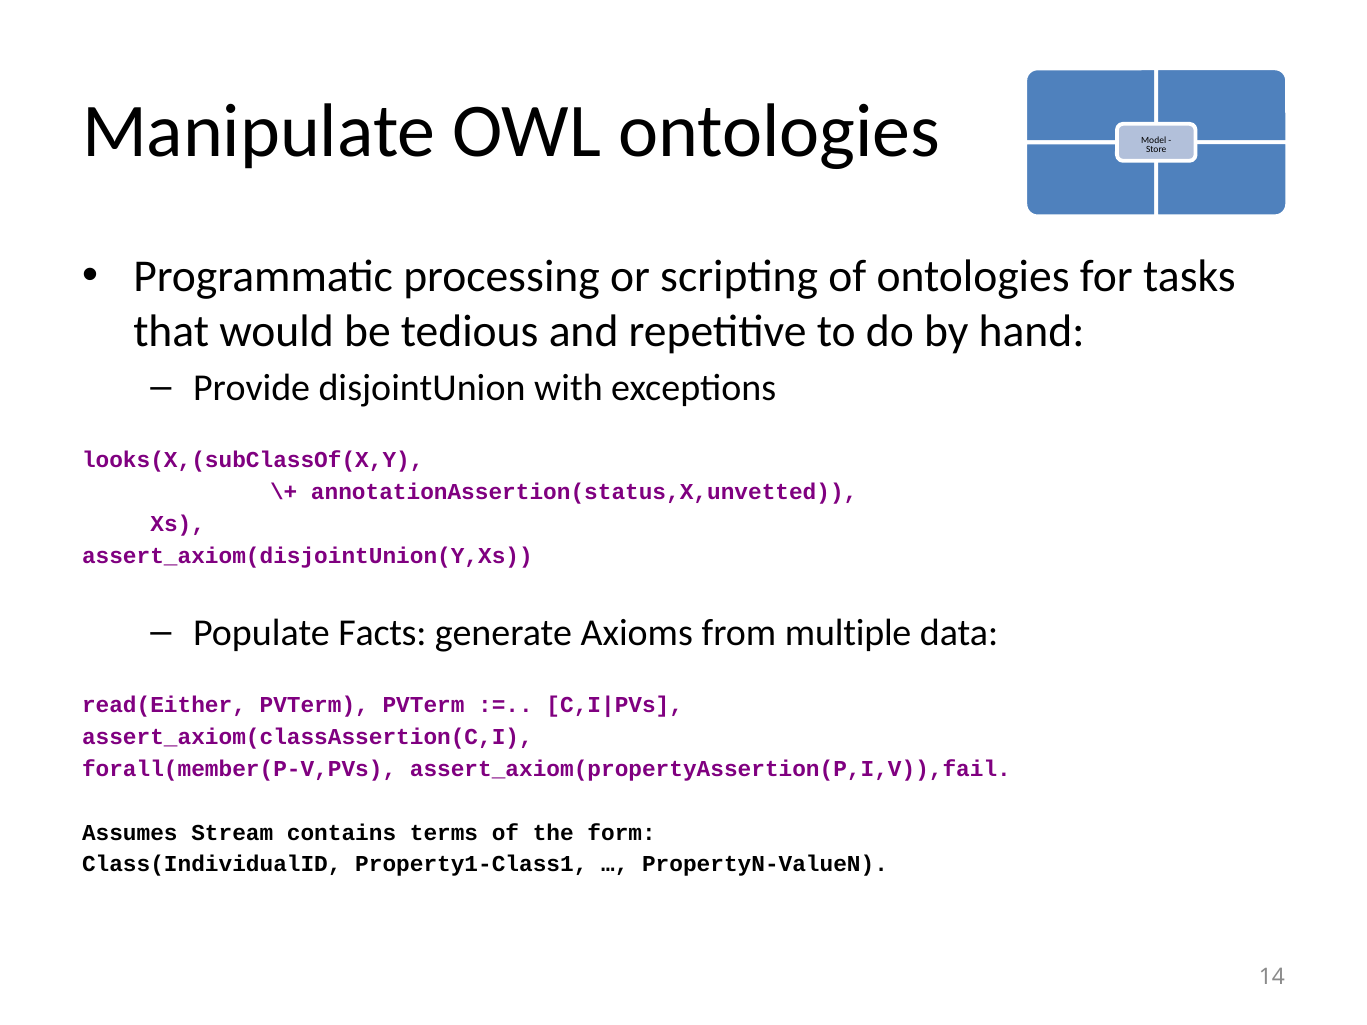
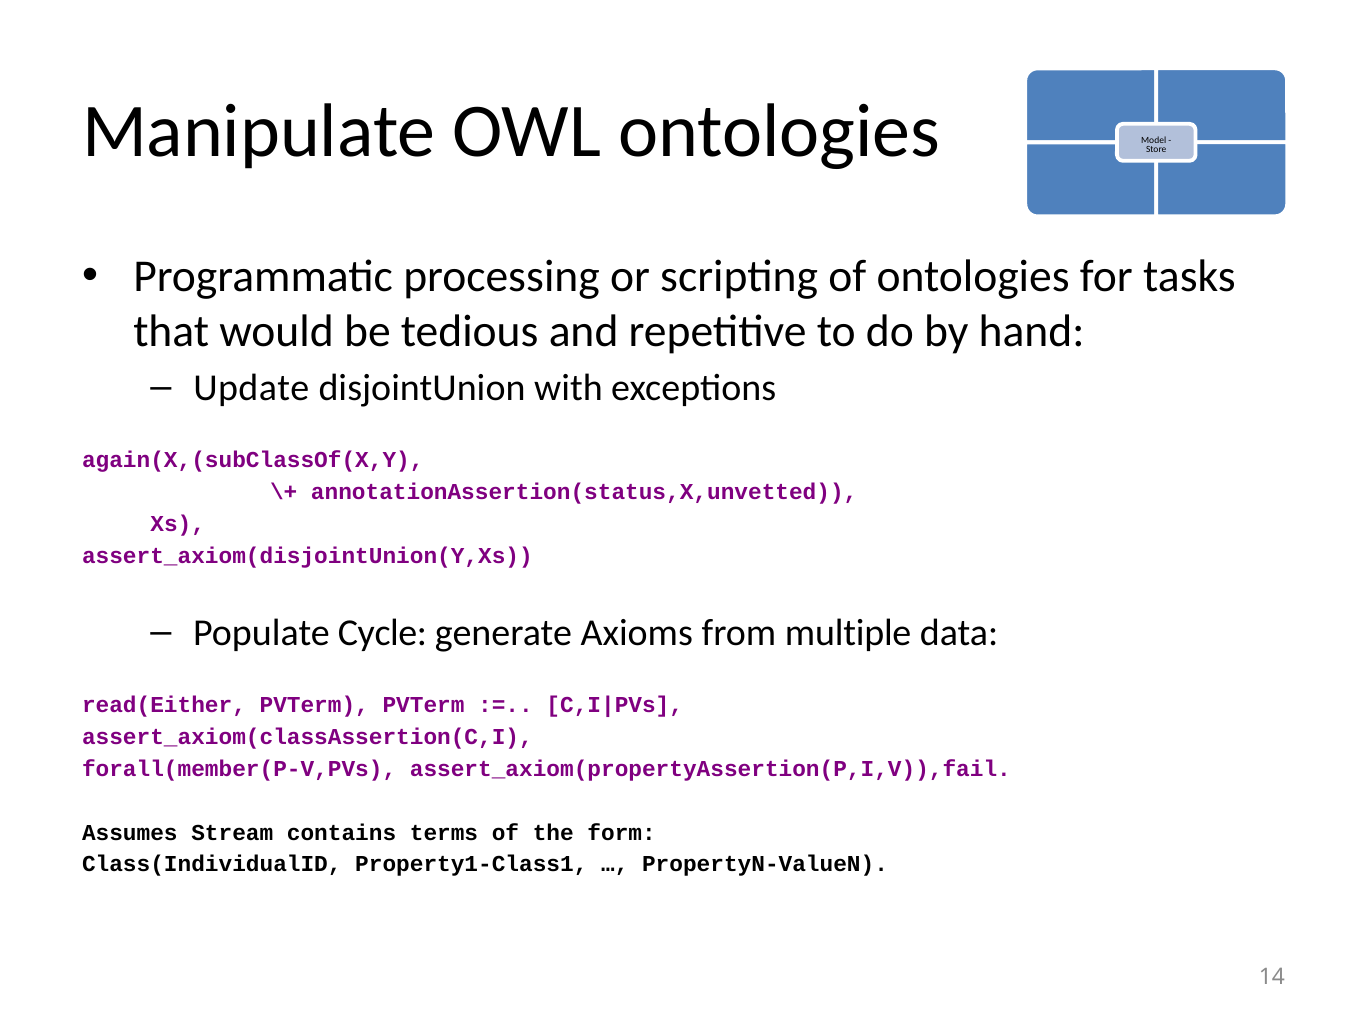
Provide: Provide -> Update (251, 389)
looks(X,(subClassOf(X,Y: looks(X,(subClassOf(X,Y -> again(X,(subClassOf(X,Y (253, 460)
Facts: Facts -> Cycle (382, 633)
